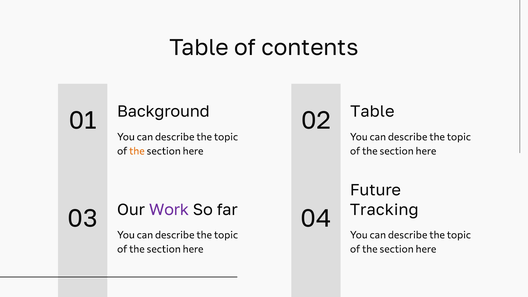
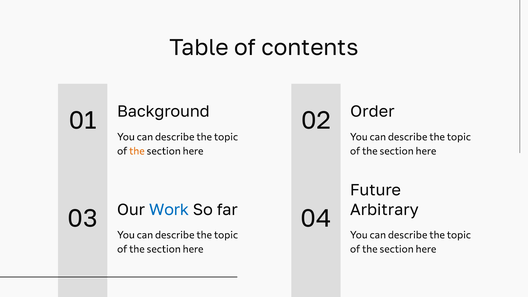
Table: Table -> Order (372, 112)
Work colour: purple -> blue (169, 210)
Tracking: Tracking -> Arbitrary (384, 210)
